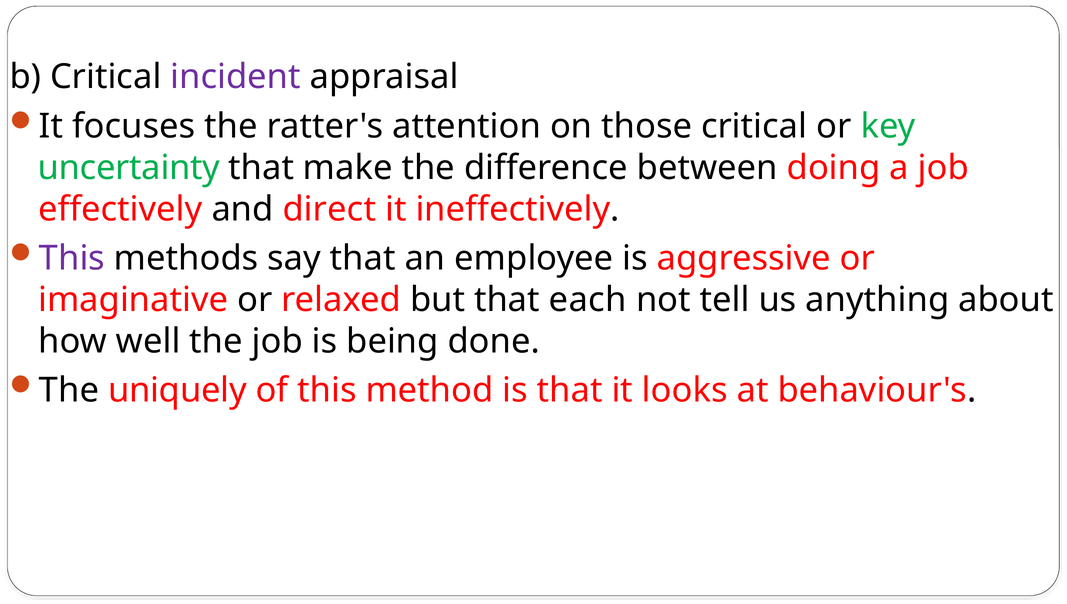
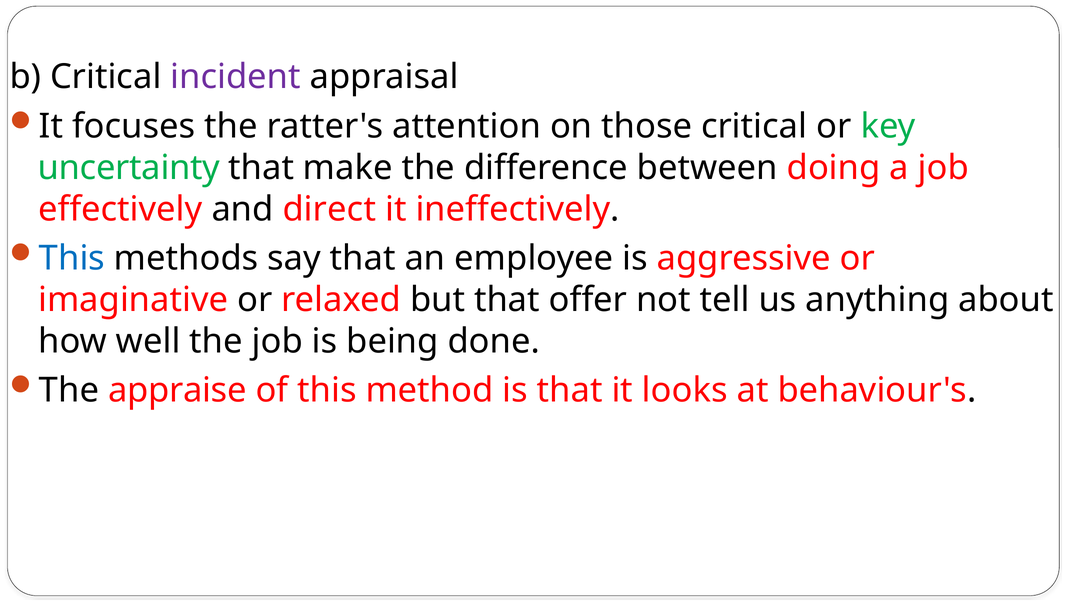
This colour: purple -> blue (72, 259)
each: each -> offer (588, 300)
uniquely: uniquely -> appraise (177, 391)
